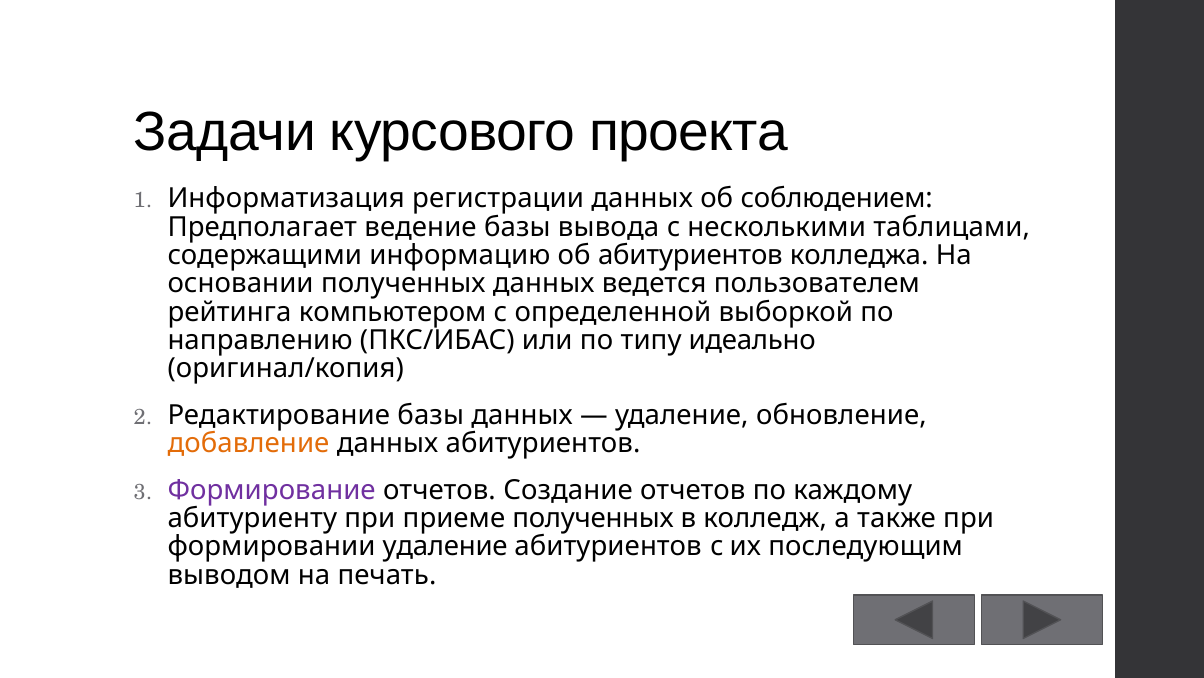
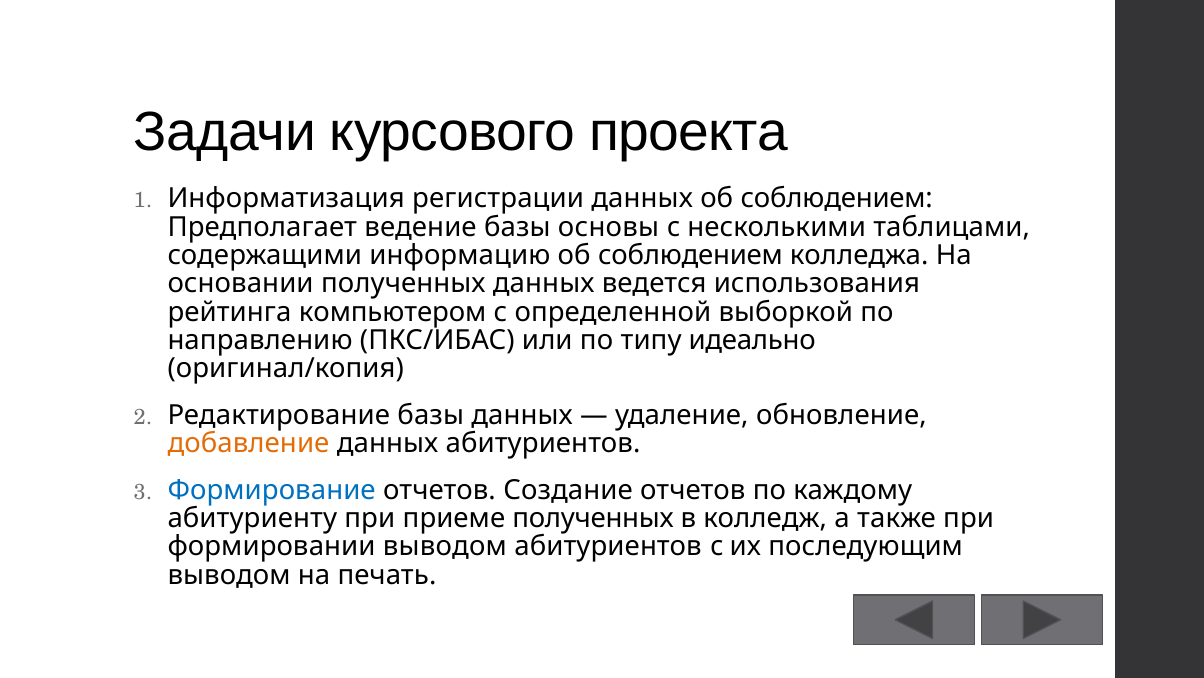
вывода: вывода -> основы (609, 227)
информацию об абитуриентов: абитуриентов -> соблюдением (690, 255)
пользователем: пользователем -> использования (817, 284)
Формирование colour: purple -> blue (272, 490)
формировании удаление: удаление -> выводом (445, 546)
